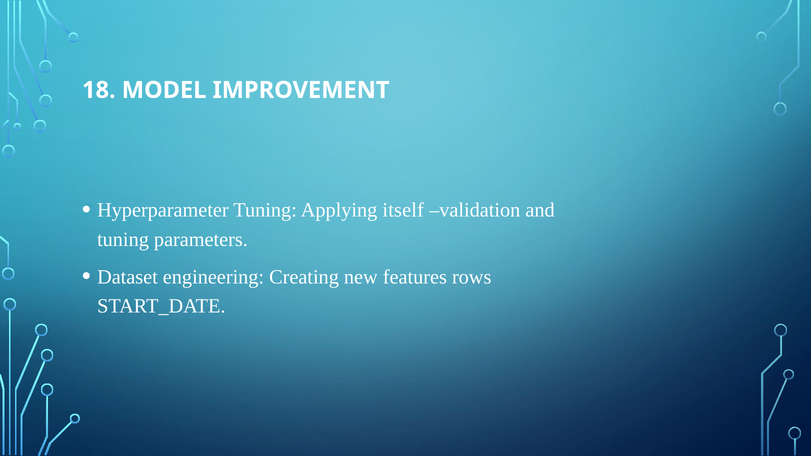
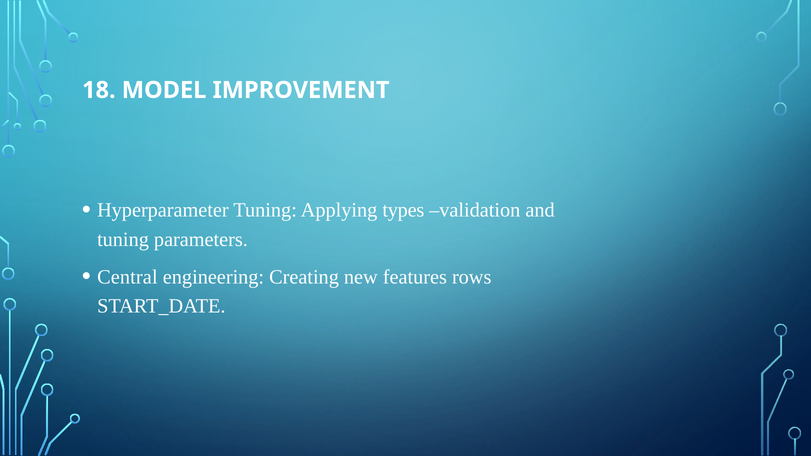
itself: itself -> types (403, 210)
Dataset: Dataset -> Central (127, 277)
